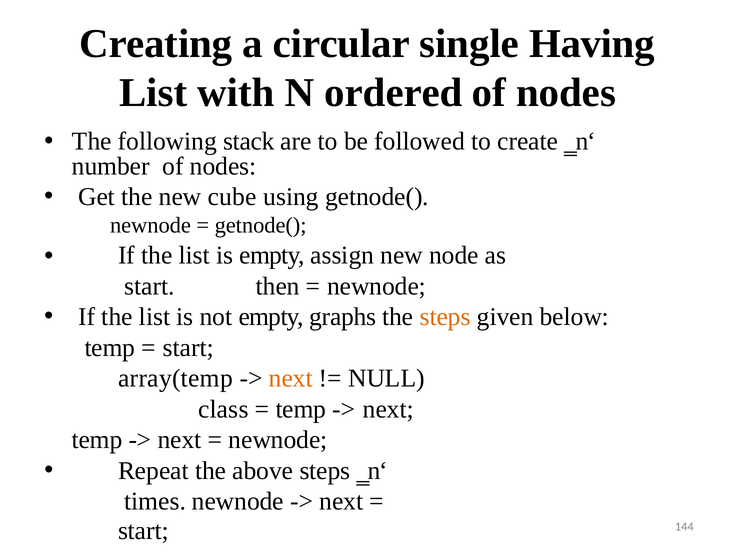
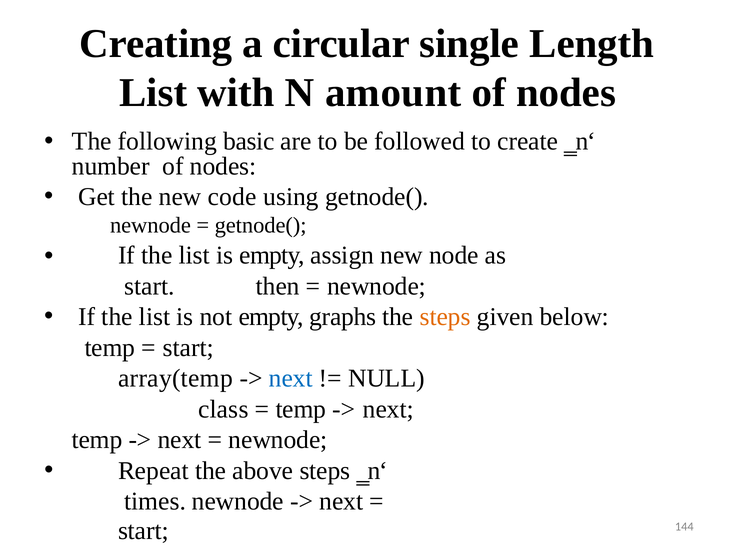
Having: Having -> Length (592, 44)
ordered: ordered -> amount (393, 93)
stack: stack -> basic (249, 142)
cube: cube -> code (232, 197)
next colour: orange -> blue (291, 379)
